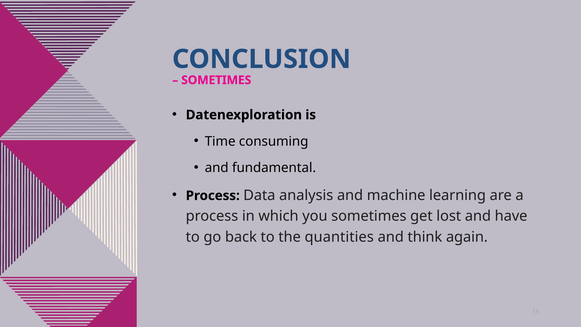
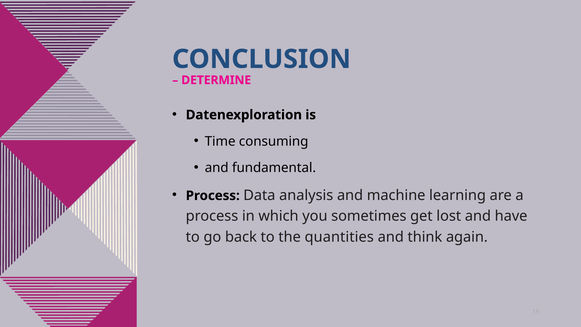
SOMETIMES: SOMETIMES -> DETERMINE (216, 80)
